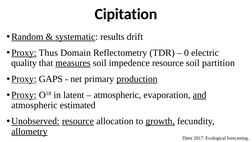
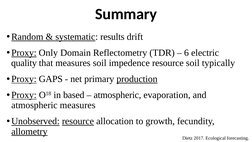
Cipitation: Cipitation -> Summary (126, 14)
Thus: Thus -> Only (48, 53)
0: 0 -> 6 (186, 53)
measures underline: present -> none (73, 63)
partition: partition -> typically (218, 63)
latent: latent -> based (74, 95)
and underline: present -> none (200, 95)
atmospheric estimated: estimated -> measures (78, 105)
growth underline: present -> none (160, 121)
